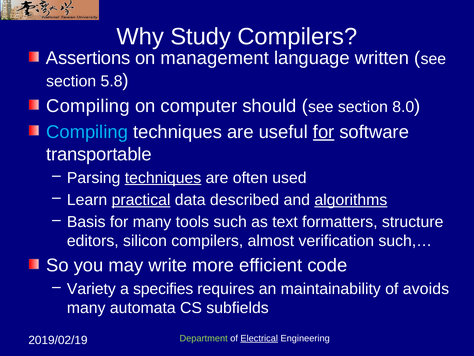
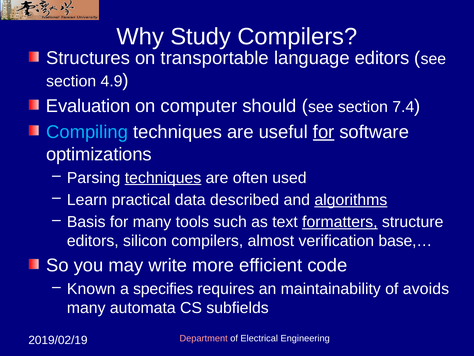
Assertions: Assertions -> Structures (88, 58)
management: management -> transportable (215, 58)
language written: written -> editors (382, 58)
5.8: 5.8 -> 4.9 (112, 81)
Compiling: Compiling -> Evaluation (88, 106)
8.0: 8.0 -> 7.4 (403, 107)
transportable: transportable -> optimizations (99, 154)
practical underline: present -> none (141, 200)
formatters underline: none -> present (340, 222)
such,…: such,… -> base,… (405, 241)
Variety: Variety -> Known (91, 289)
Department colour: light green -> pink (204, 338)
Electrical underline: present -> none (259, 338)
